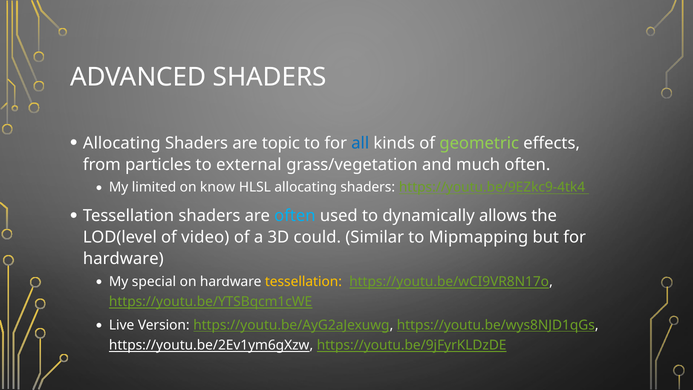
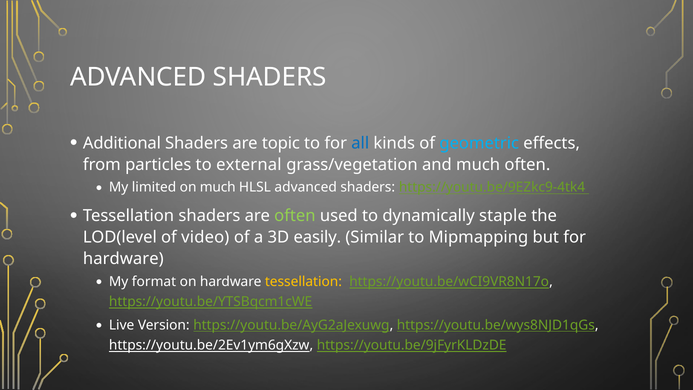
Allocating: Allocating -> Additional (122, 143)
geometric colour: light green -> light blue (479, 143)
on know: know -> much (218, 187)
HLSL allocating: allocating -> advanced (306, 187)
often colour: light blue -> light green (295, 216)
allows: allows -> staple (503, 216)
could: could -> easily (317, 237)
special: special -> format (154, 282)
